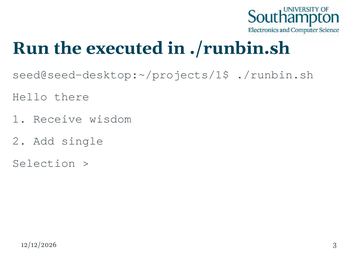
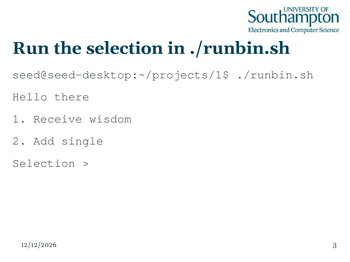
the executed: executed -> selection (125, 48)
